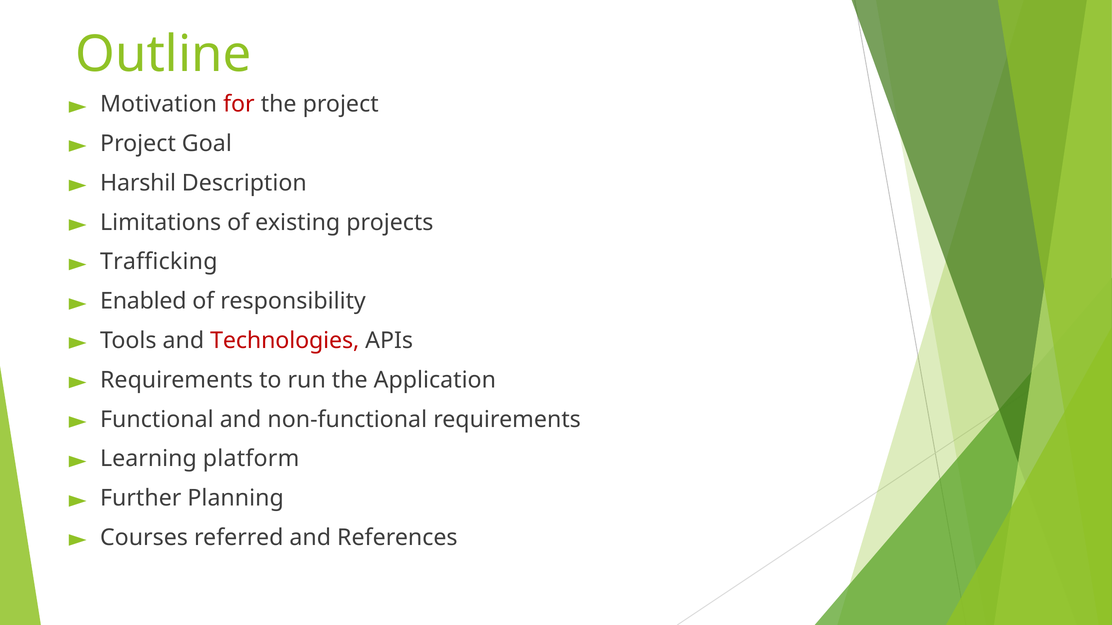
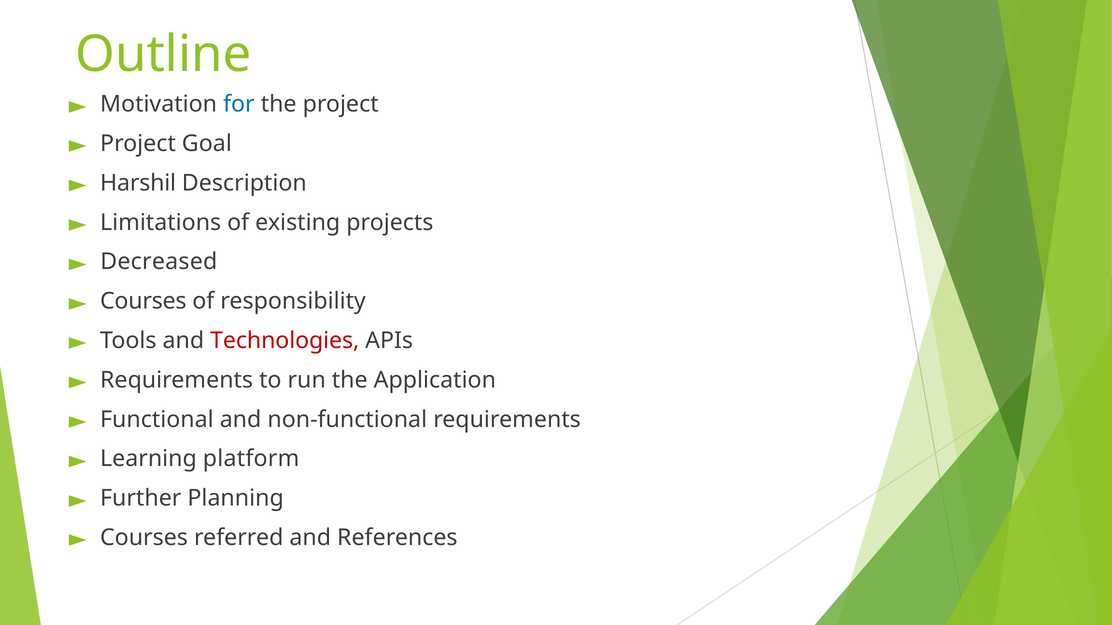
for colour: red -> blue (239, 104)
Trafficking: Trafficking -> Decreased (159, 262)
Enabled: Enabled -> Courses (143, 301)
